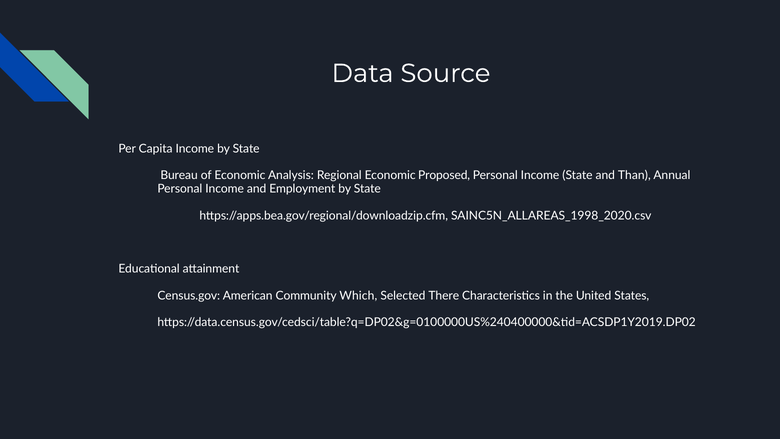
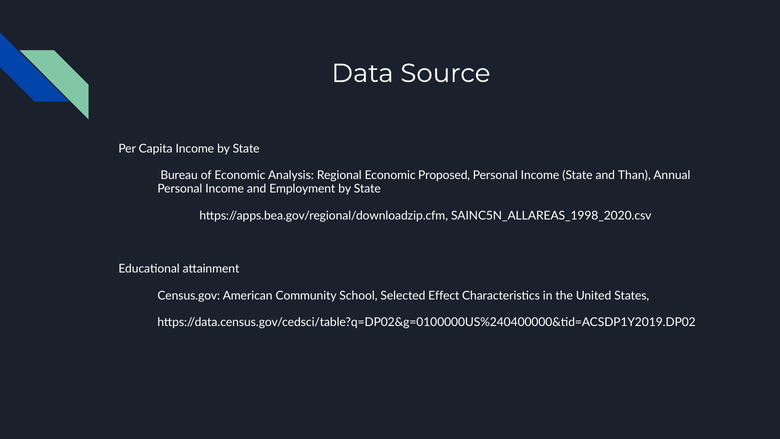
Which: Which -> School (358, 295)
There: There -> Effect (444, 295)
